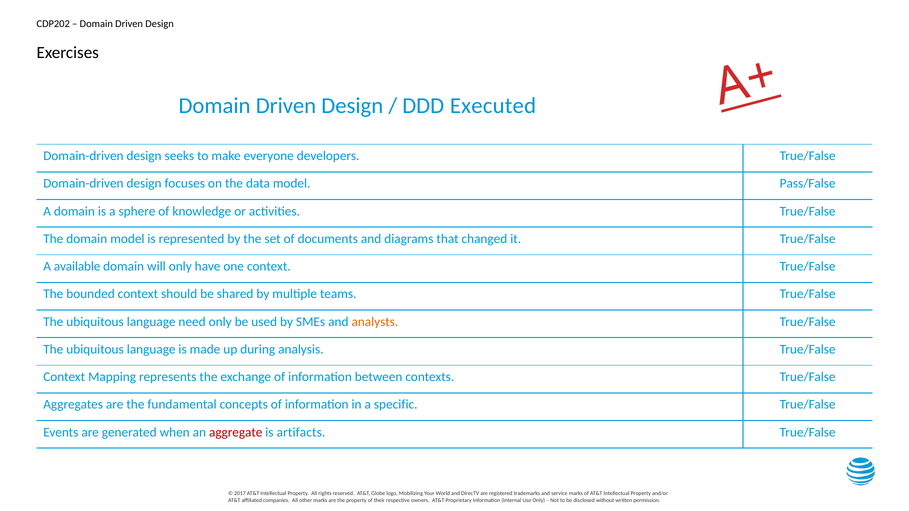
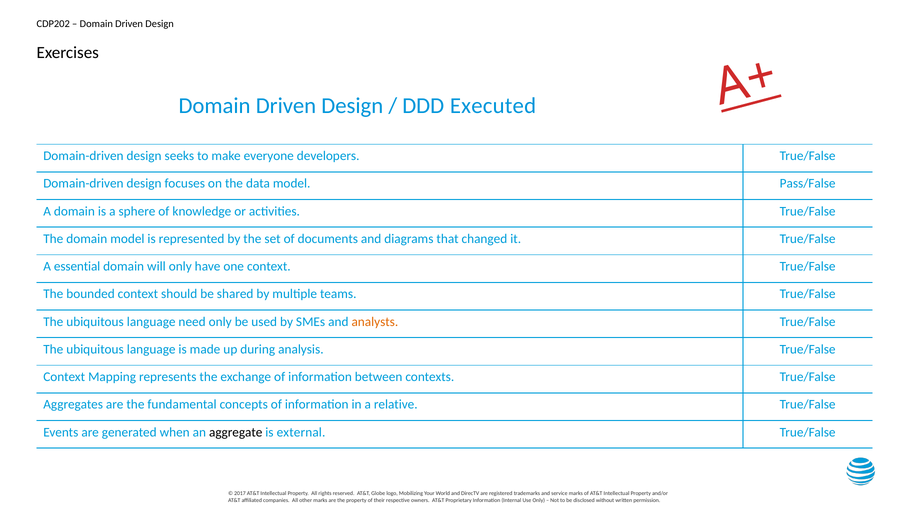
available: available -> essential (77, 267)
specific: specific -> relative (396, 405)
aggregate colour: red -> black (236, 433)
artifacts: artifacts -> external (301, 433)
